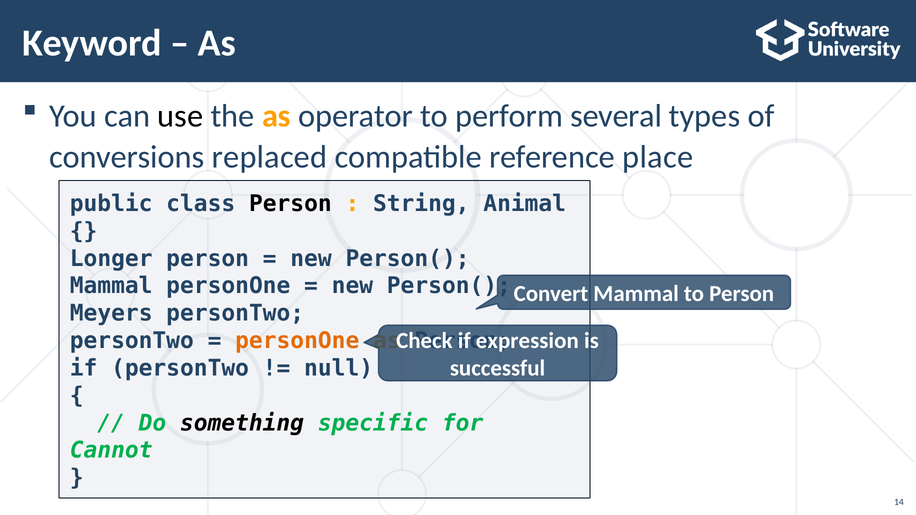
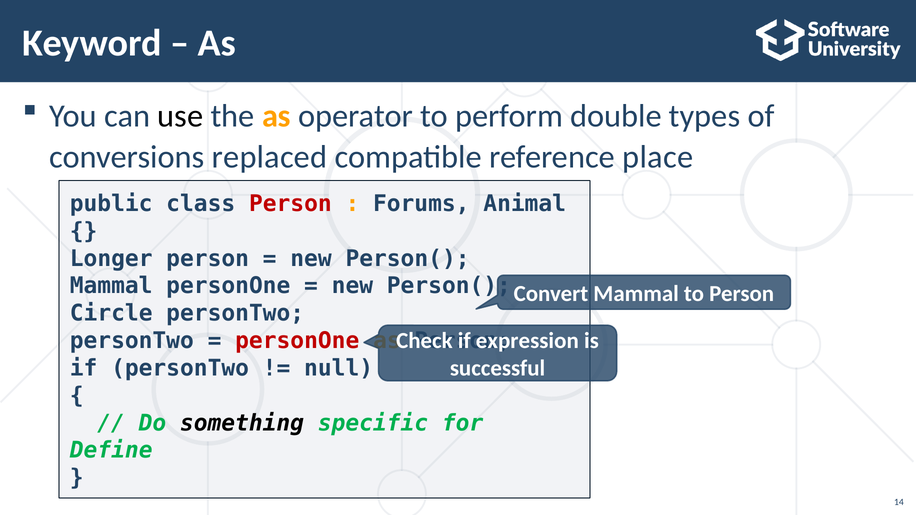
several: several -> double (616, 116)
Person colour: black -> red (290, 204)
String: String -> Forums (421, 204)
Meyers: Meyers -> Circle (111, 313)
personOne colour: orange -> red (297, 341)
Cannot: Cannot -> Define (111, 451)
